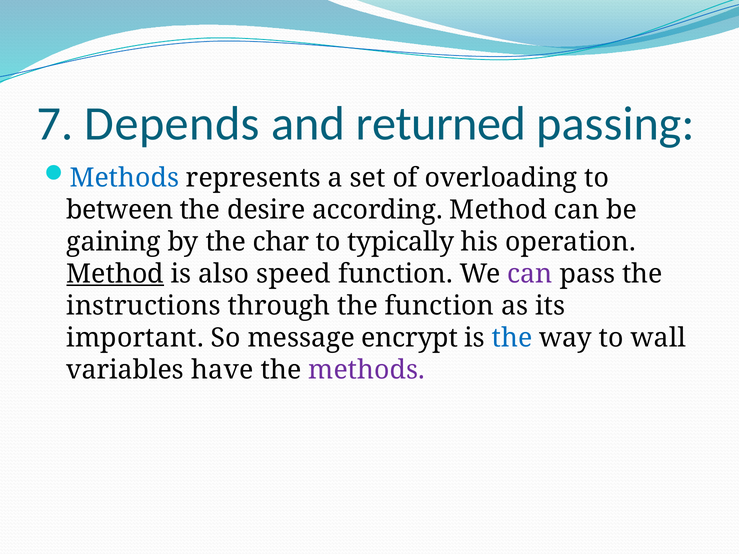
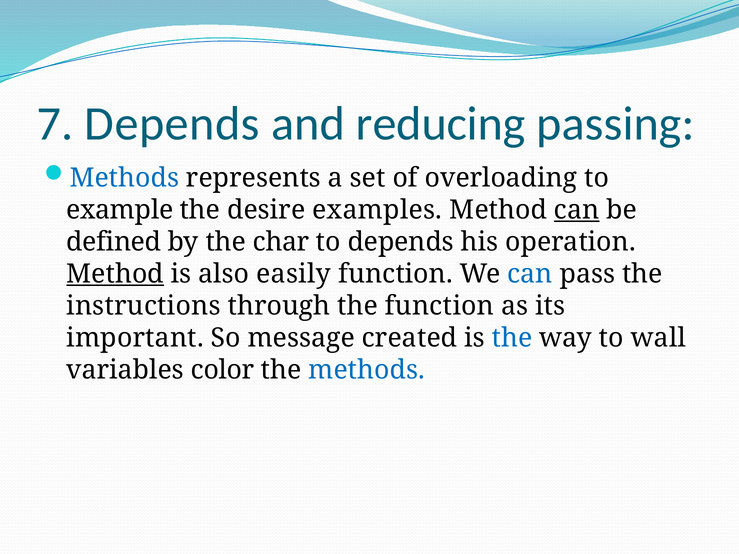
returned: returned -> reducing (441, 124)
between: between -> example (120, 210)
according: according -> examples (377, 210)
can underline: none -> present (577, 210)
gaining: gaining -> defined (114, 242)
to typically: typically -> depends (401, 242)
speed: speed -> easily (294, 274)
can colour: purple -> blue (530, 274)
encrypt: encrypt -> created (410, 338)
have: have -> color (223, 370)
methods colour: purple -> blue (367, 370)
